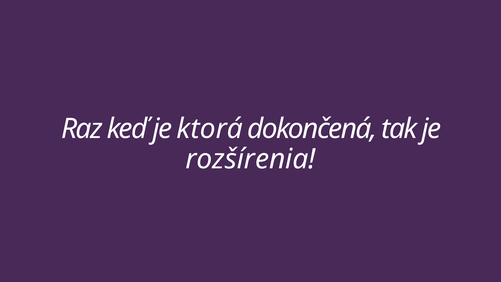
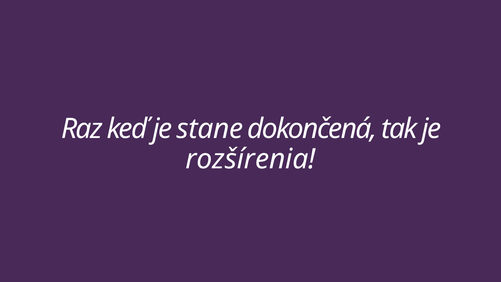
ktorá: ktorá -> stane (210, 129)
